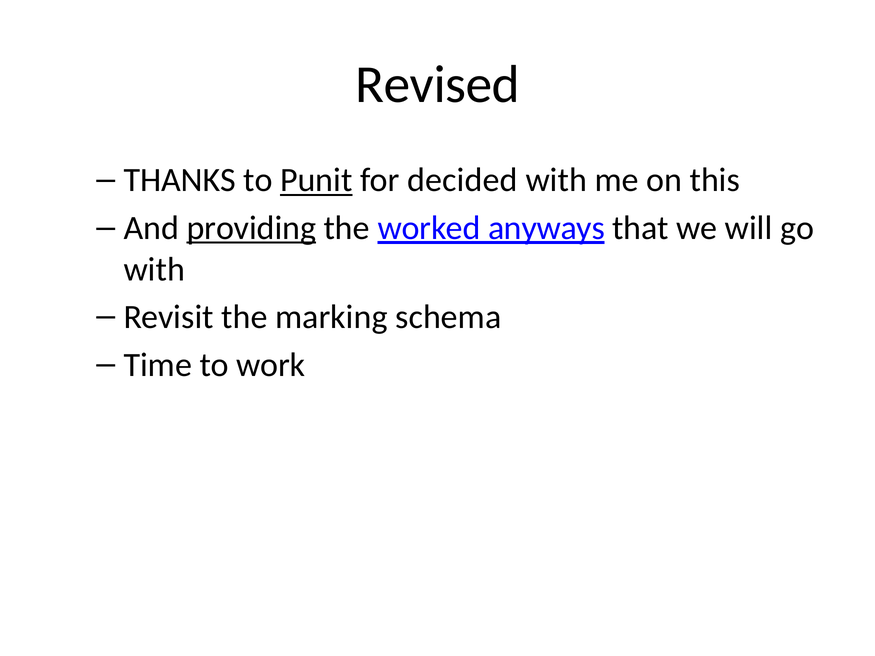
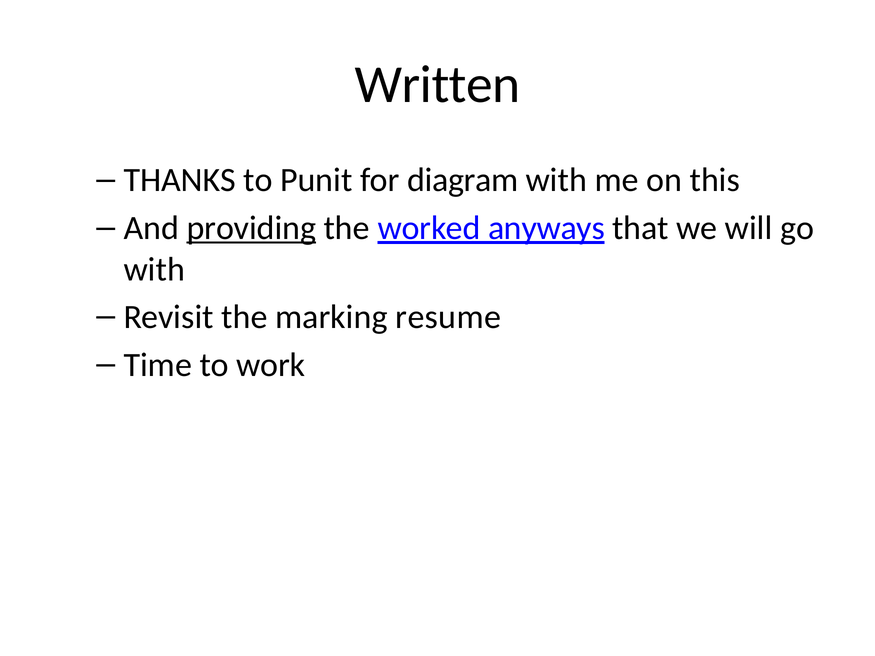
Revised: Revised -> Written (438, 85)
Punit underline: present -> none (316, 180)
decided: decided -> diagram (463, 180)
schema: schema -> resume (448, 317)
